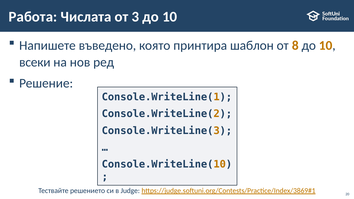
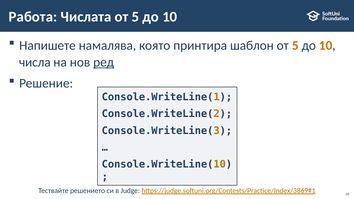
Числата от 3: 3 -> 5 (135, 17)
въведено: въведено -> намалява (107, 45)
8: 8 -> 5 (295, 45)
всеки: всеки -> числа (35, 62)
ред underline: none -> present (104, 62)
